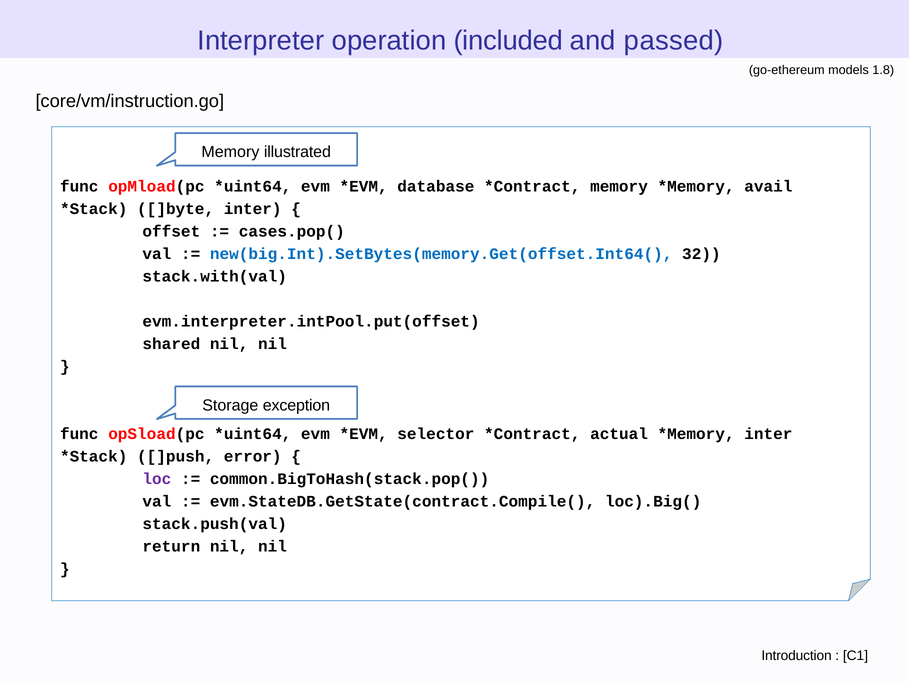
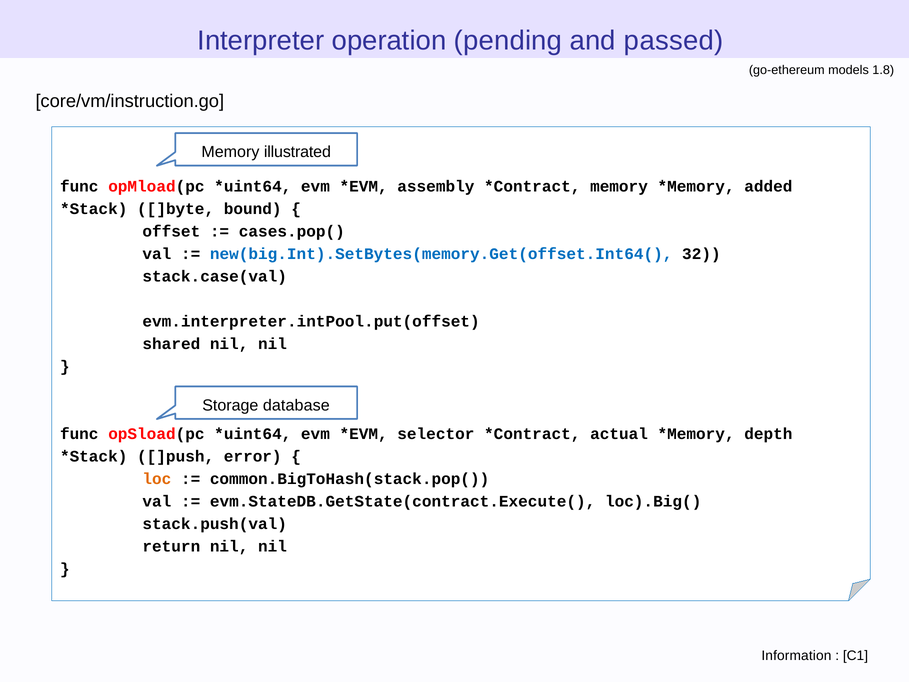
included: included -> pending (508, 41)
database: database -> assembly (436, 186)
avail: avail -> added (768, 186)
]byte inter: inter -> bound (253, 209)
stack.with(val: stack.with(val -> stack.case(val (215, 276)
exception: exception -> database (296, 405)
inter: inter -> depth (768, 434)
loc colour: purple -> orange (157, 479)
evm.StateDB.GetState(contract.Compile(: evm.StateDB.GetState(contract.Compile( -> evm.StateDB.GetState(contract.Execute( (403, 501)
Introduction: Introduction -> Information (796, 655)
